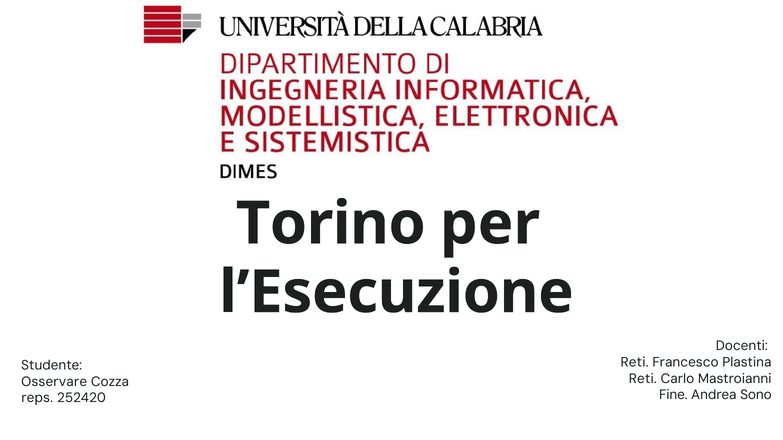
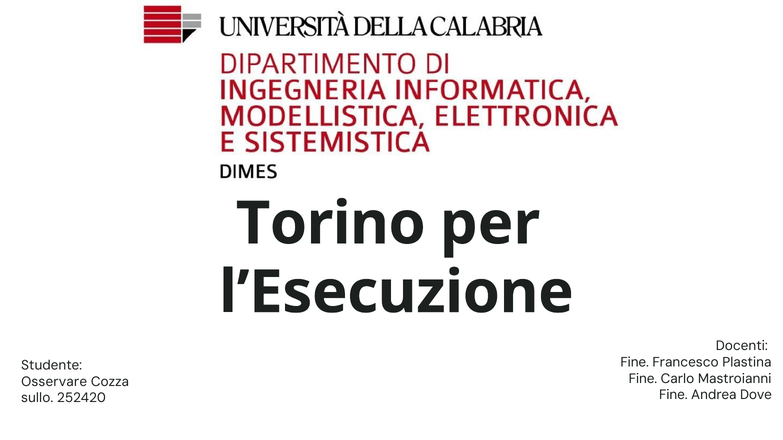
Reti: Reti -> Fine (635, 363)
Reti: Reti -> Fine (643, 379)
Sono: Sono -> Dove (756, 395)
reps: reps -> sullo (37, 398)
